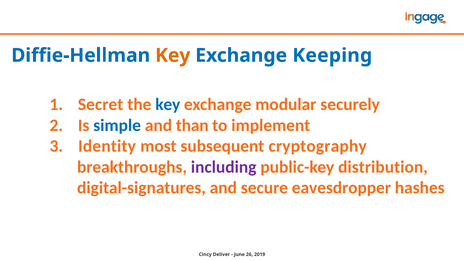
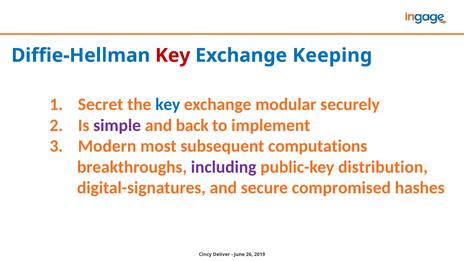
Key colour: orange -> red (173, 55)
simple colour: blue -> purple (117, 125)
than: than -> back (192, 125)
Identity: Identity -> Modern (107, 146)
cryptography: cryptography -> computations (318, 146)
eavesdropper: eavesdropper -> compromised (341, 188)
